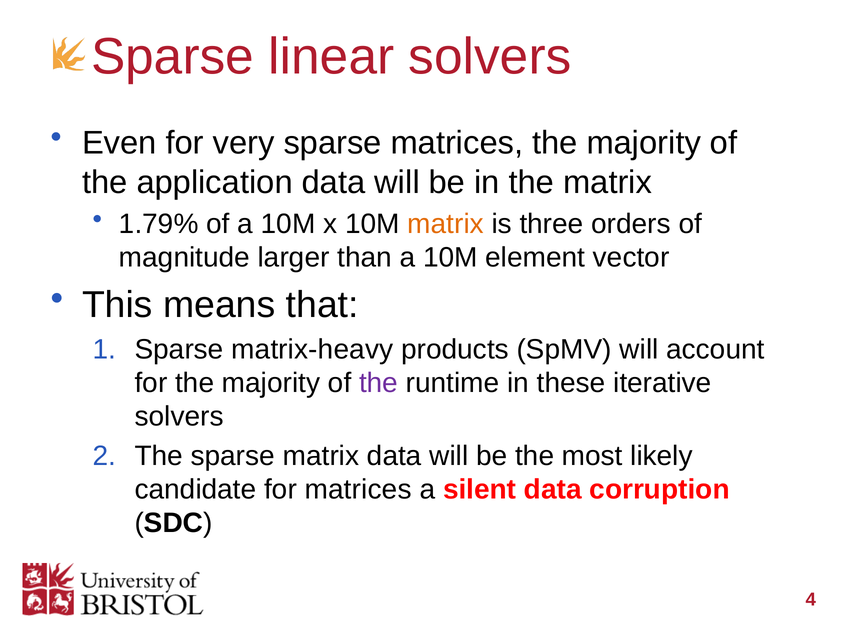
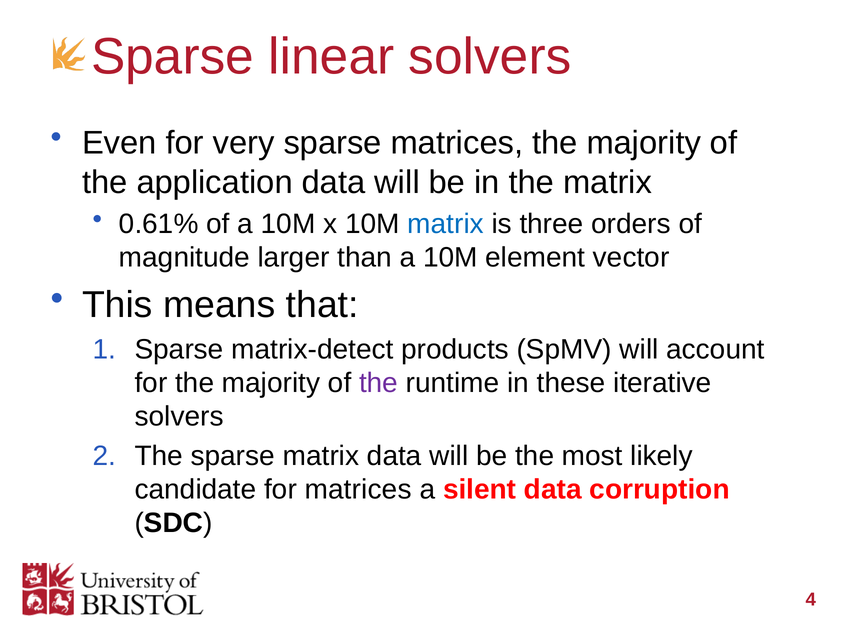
1.79%: 1.79% -> 0.61% (159, 224)
matrix colour: orange -> blue (446, 224)
matrix-heavy: matrix-heavy -> matrix-detect (312, 350)
